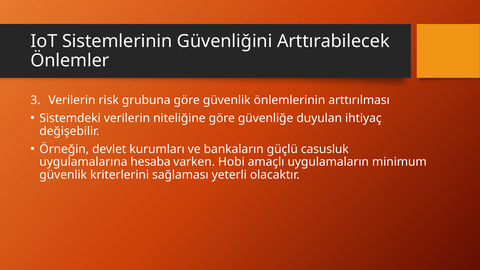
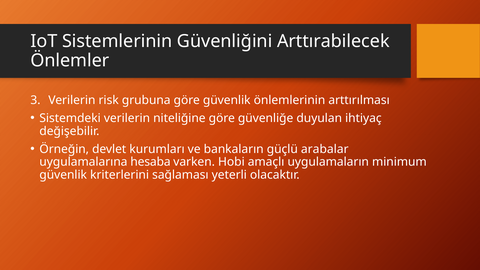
casusluk: casusluk -> arabalar (325, 149)
